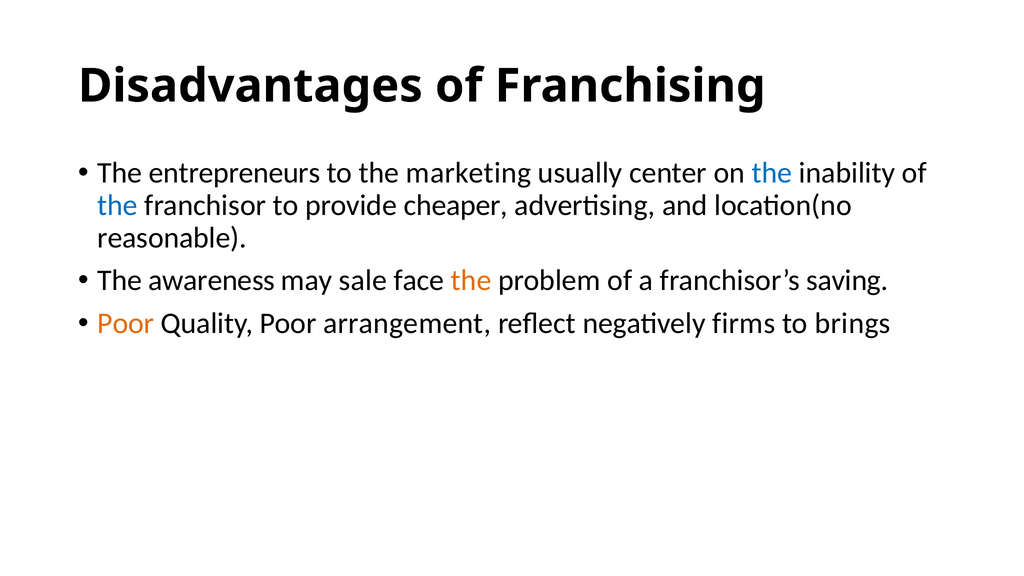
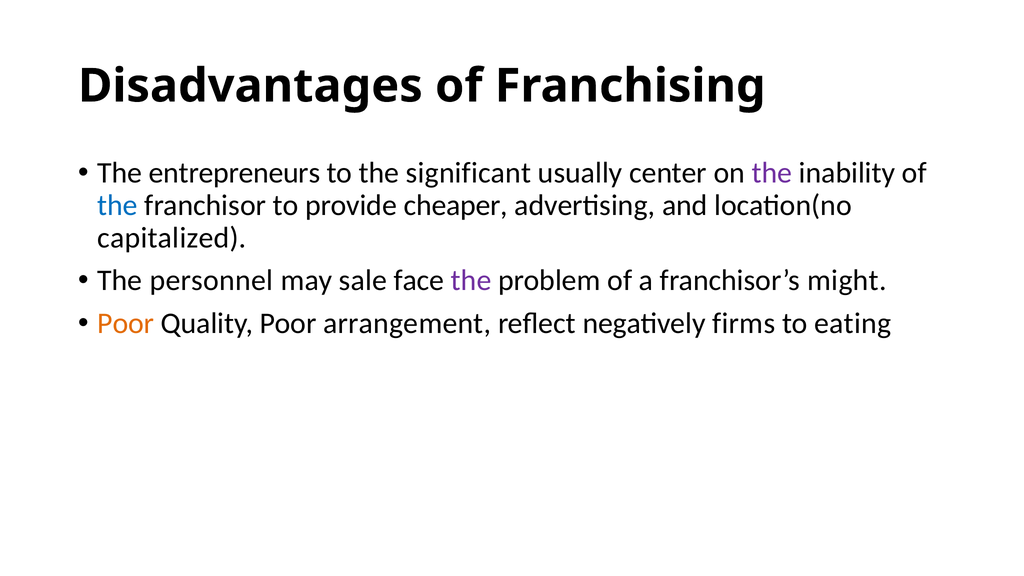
marketing: marketing -> significant (469, 173)
the colour: blue -> purple (772, 173)
reasonable: reasonable -> capitalized (172, 238)
awareness: awareness -> personnel (211, 281)
the colour: orange -> purple (471, 281)
saving: saving -> might (847, 281)
brings: brings -> eating (853, 324)
